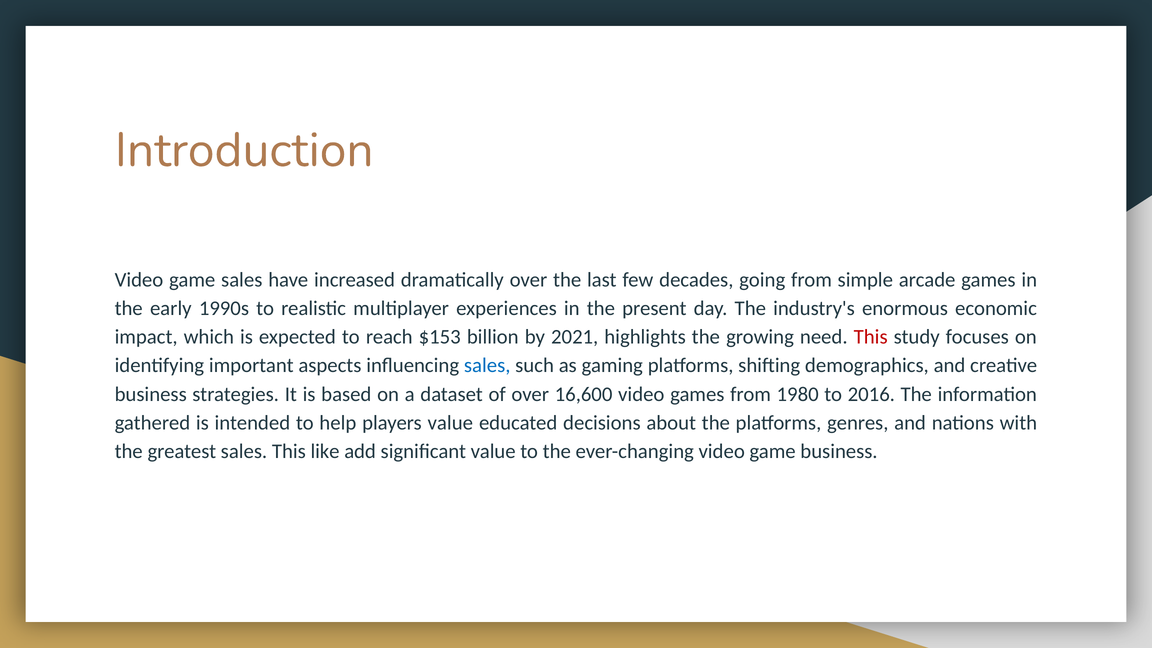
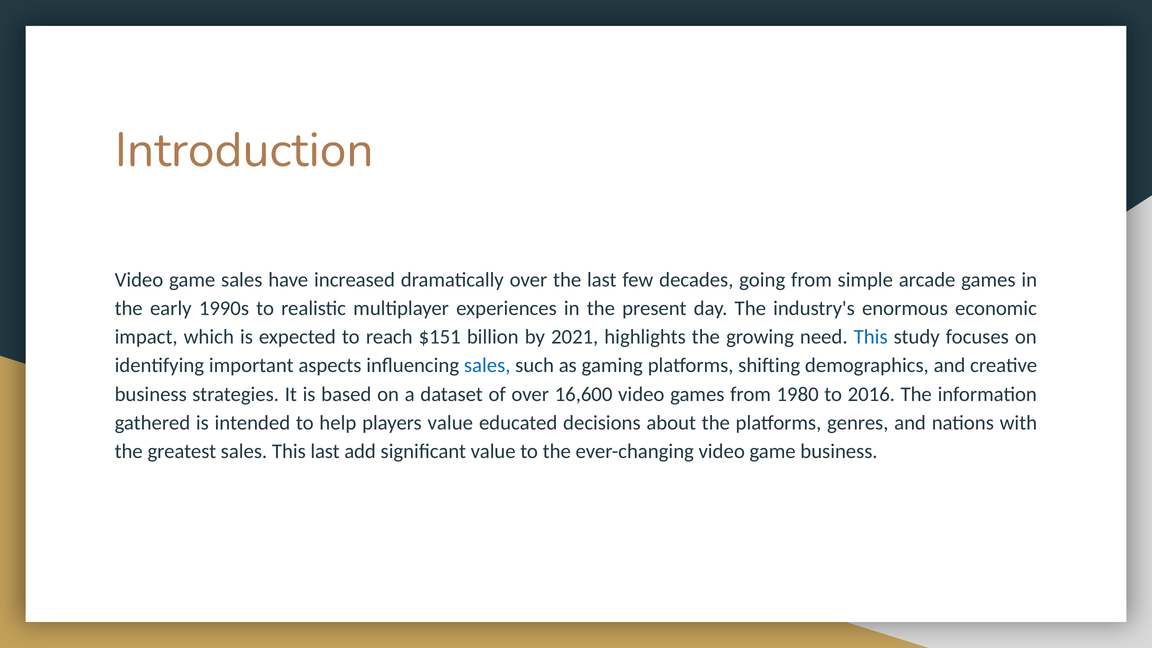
$153: $153 -> $151 (440, 337)
This colour: red -> blue (871, 337)
This like: like -> last (325, 451)
